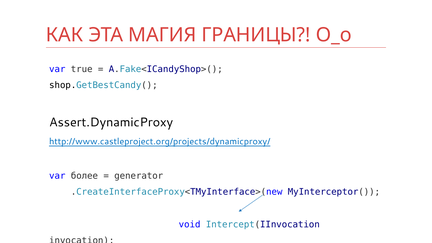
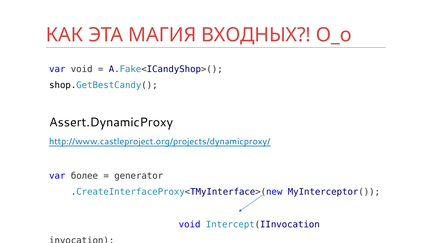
ГРАНИЦЫ: ГРАНИЦЫ -> ВХОДНЫХ (256, 35)
var true: true -> void (82, 69)
